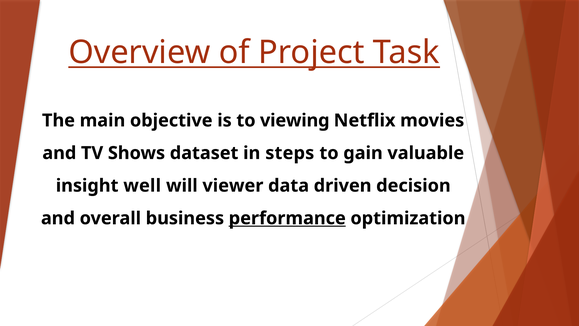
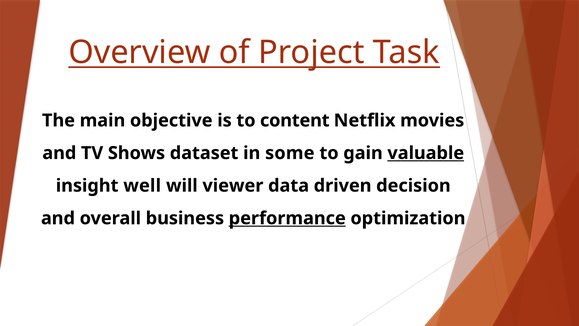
viewing: viewing -> content (295, 120)
steps: steps -> some (290, 153)
valuable underline: none -> present (426, 153)
